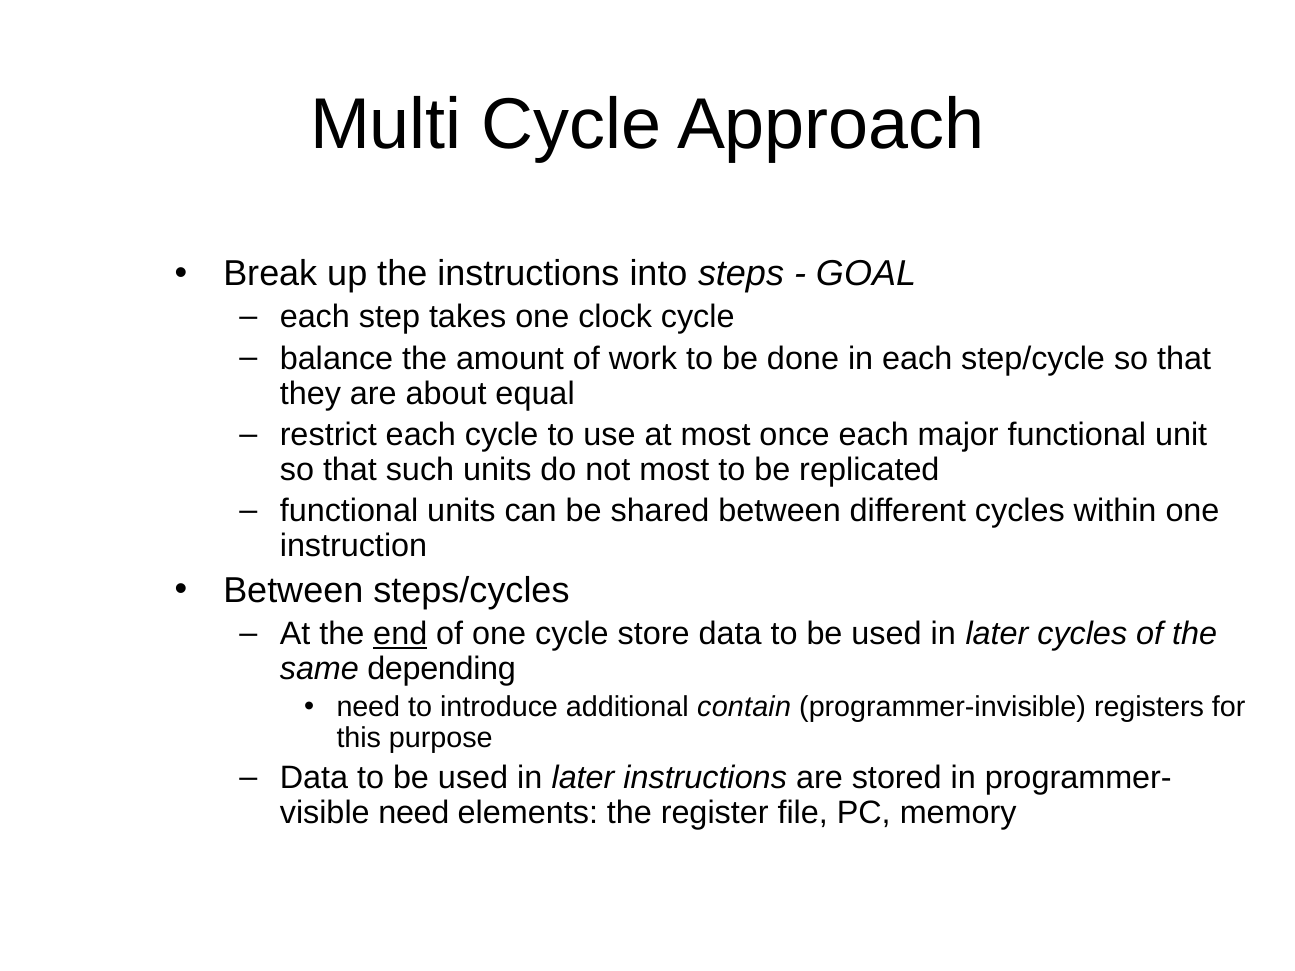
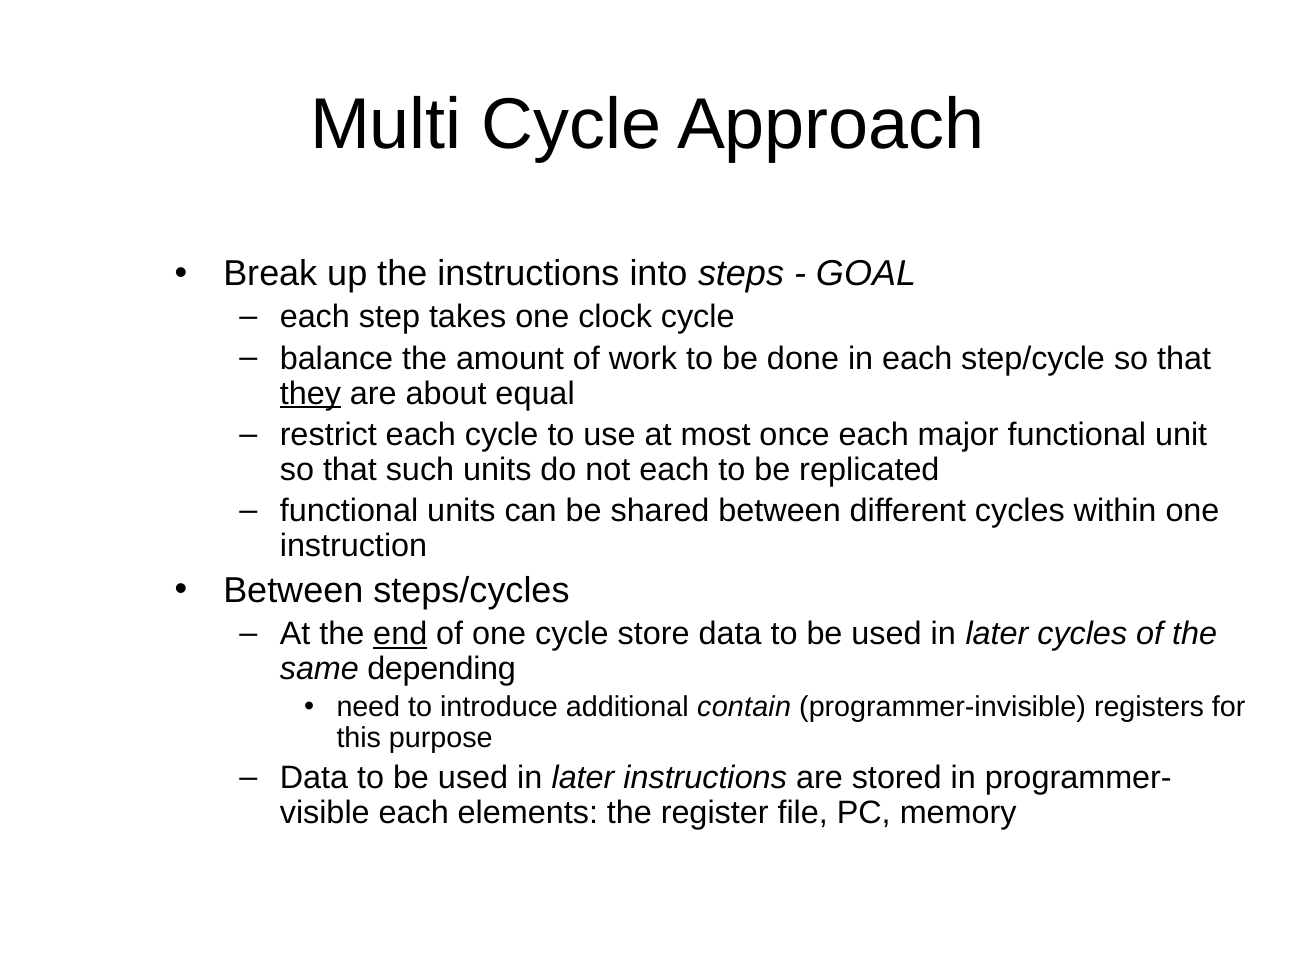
they underline: none -> present (310, 394)
not most: most -> each (674, 470)
need: need -> each (414, 813)
